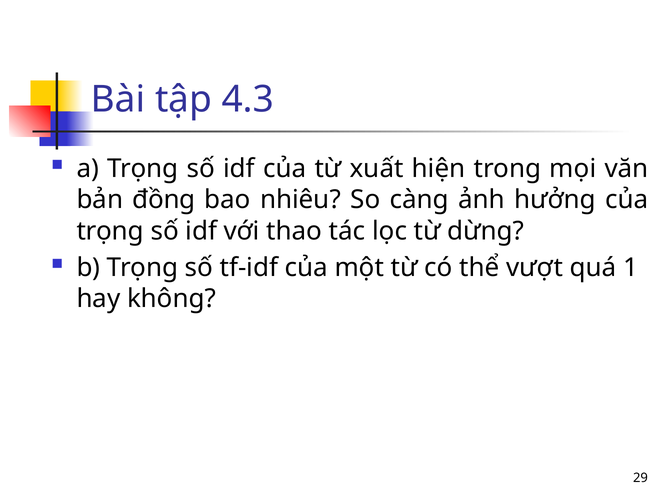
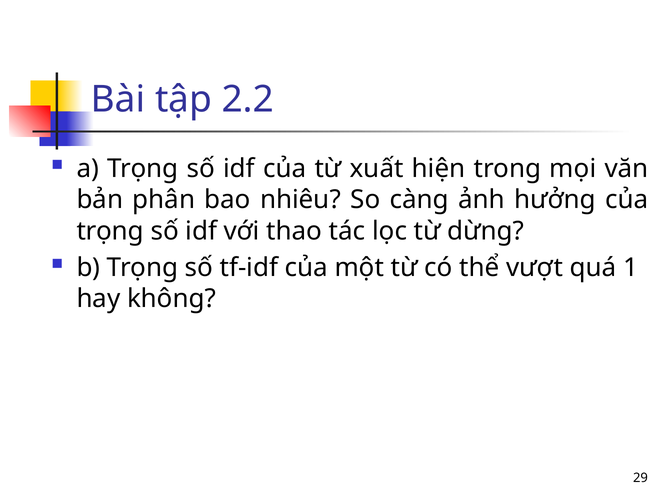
4.3: 4.3 -> 2.2 (248, 100)
đồng: đồng -> phân (164, 200)
